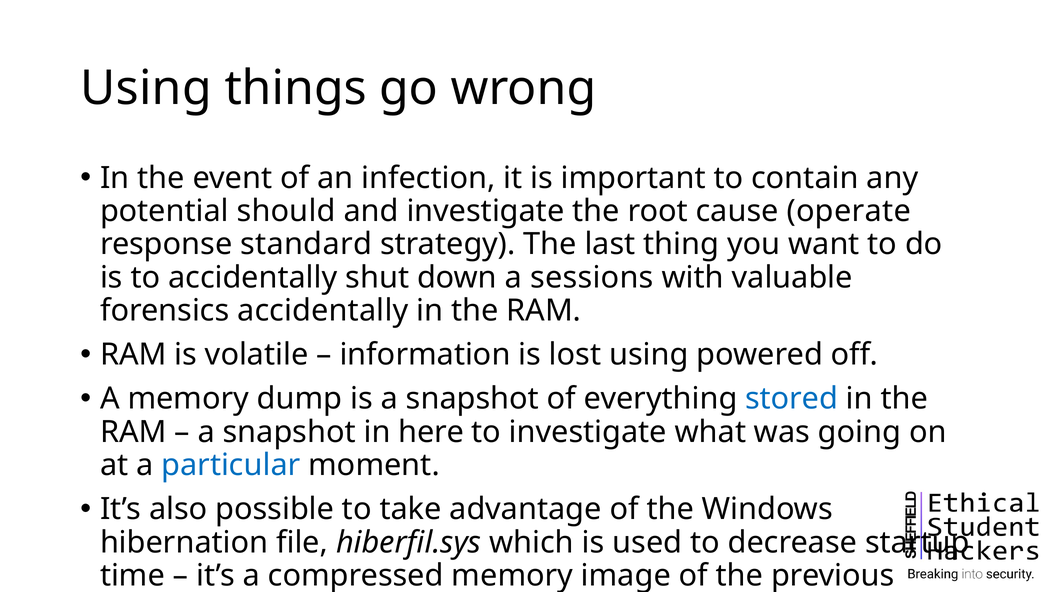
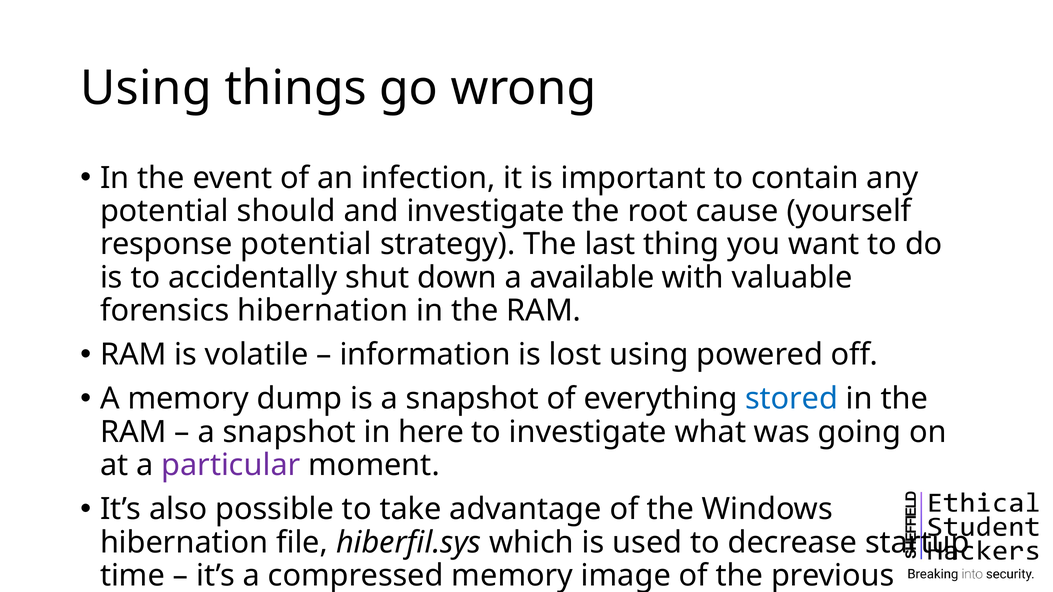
operate: operate -> yourself (849, 211)
response standard: standard -> potential (306, 244)
sessions: sessions -> available (592, 278)
forensics accidentally: accidentally -> hibernation (323, 311)
particular colour: blue -> purple (231, 465)
